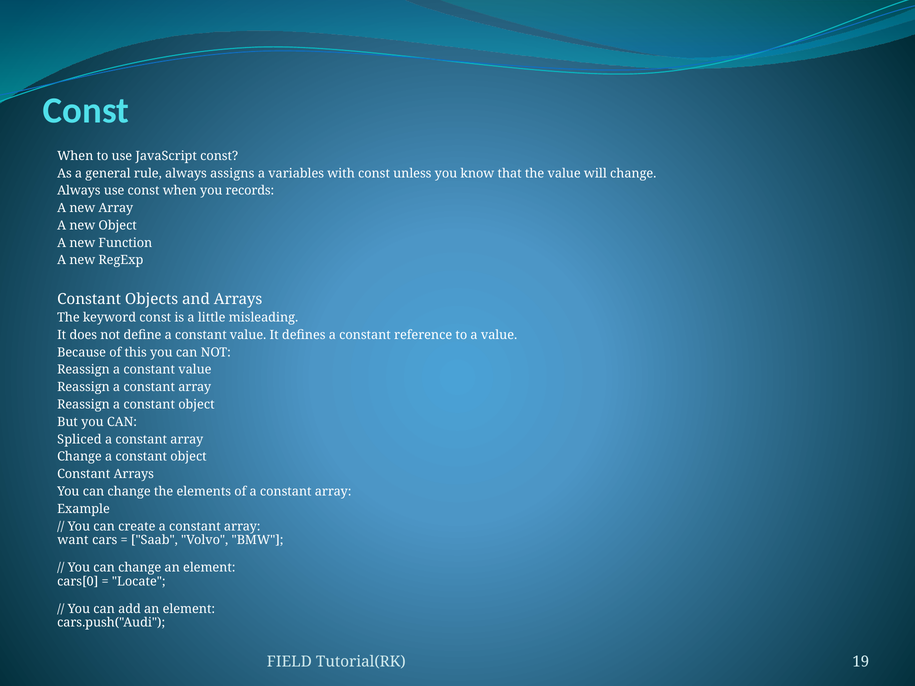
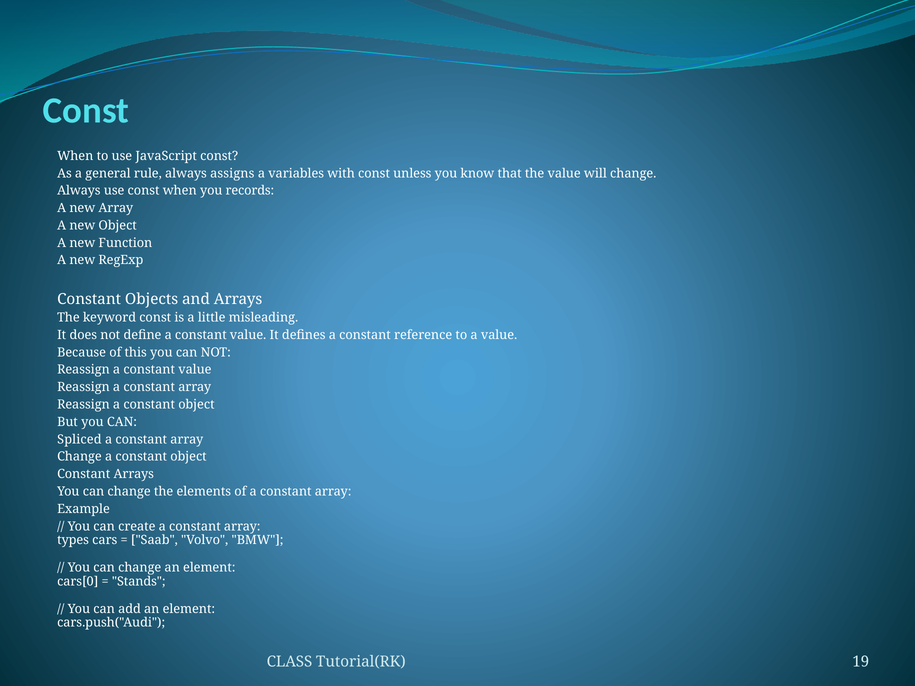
want: want -> types (73, 540)
Locate: Locate -> Stands (139, 582)
FIELD: FIELD -> CLASS (290, 662)
